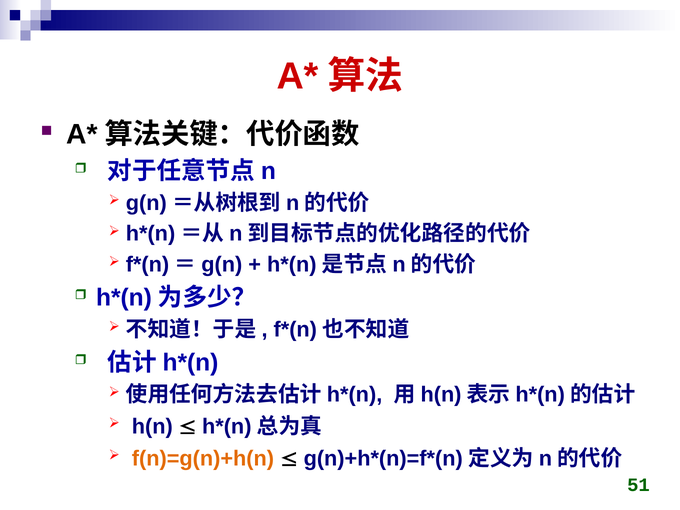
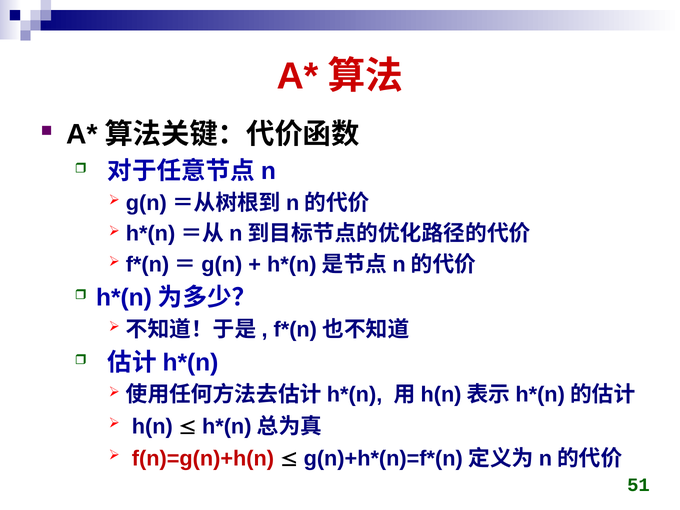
f(n)=g(n)+h(n colour: orange -> red (203, 459)
